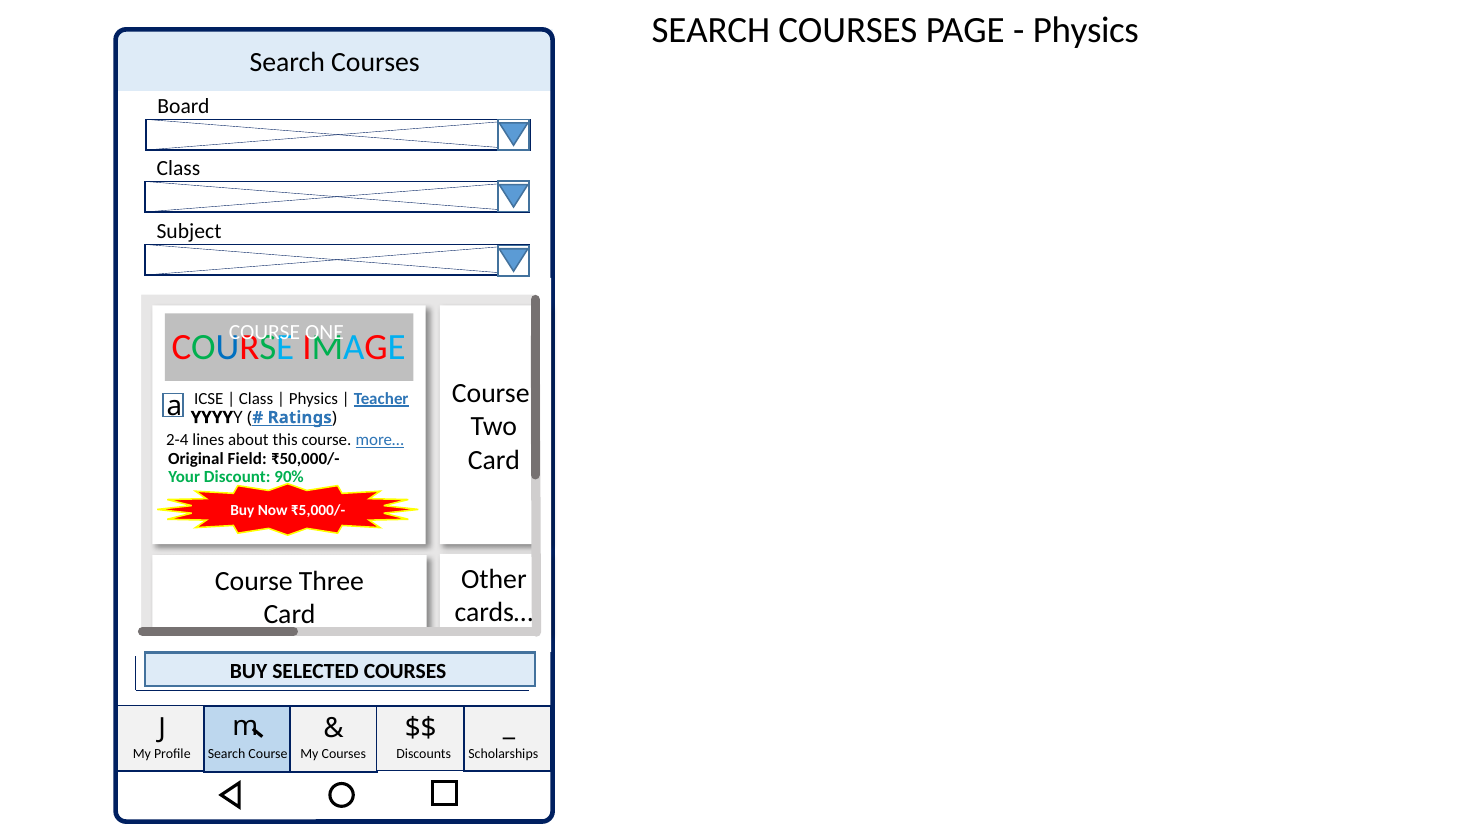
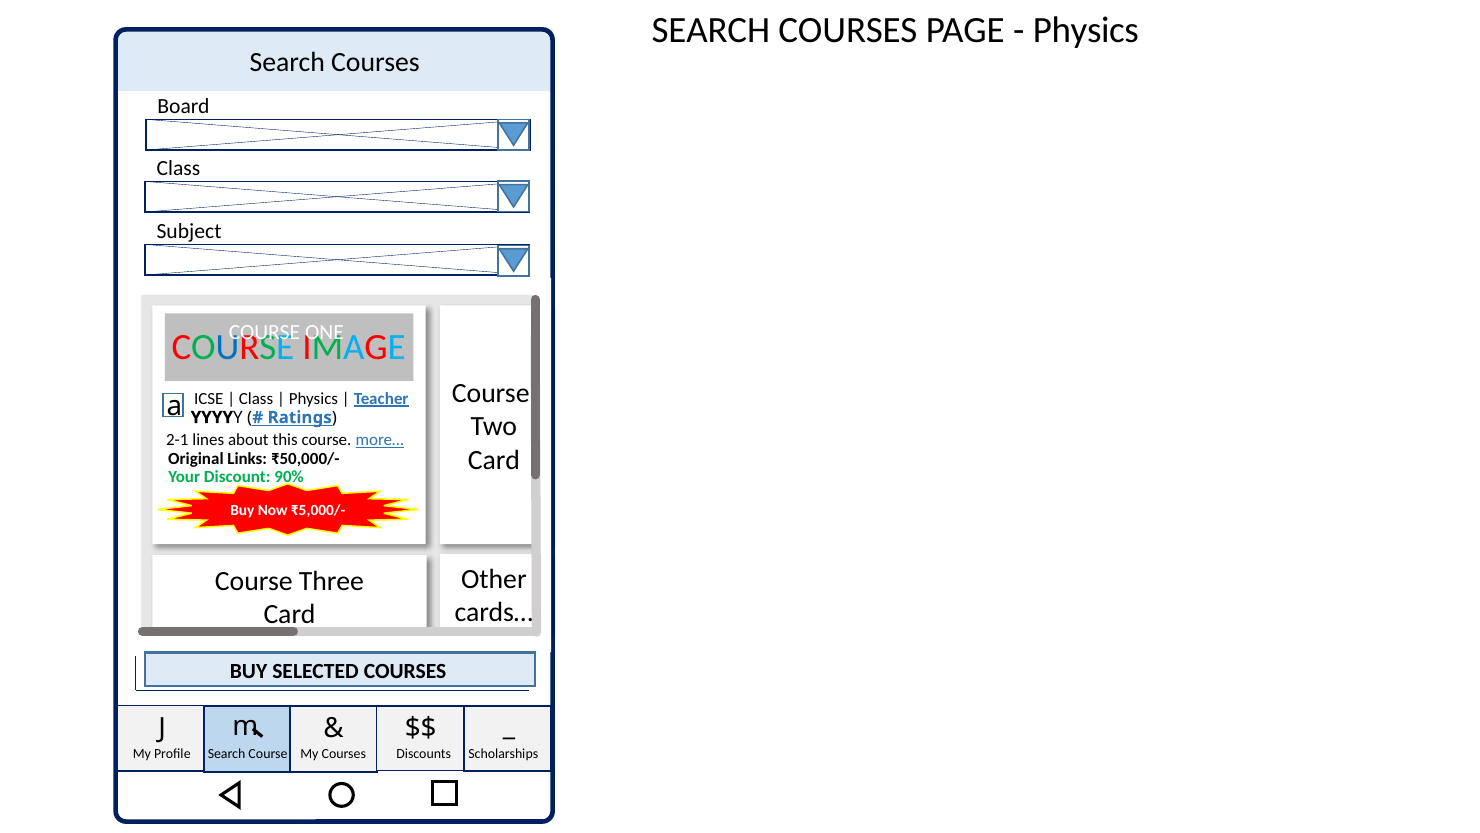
2-4: 2-4 -> 2-1 (177, 440)
Field: Field -> Links (247, 458)
